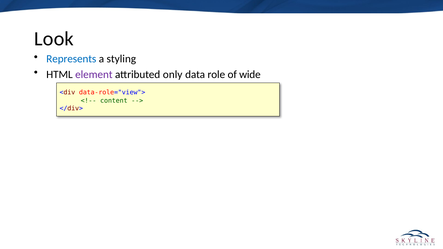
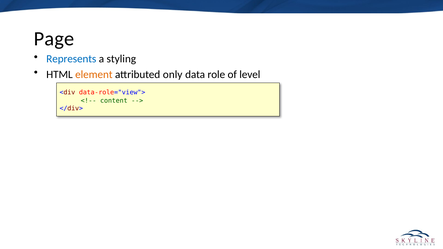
Look: Look -> Page (54, 39)
element colour: purple -> orange (94, 75)
wide: wide -> level (250, 75)
